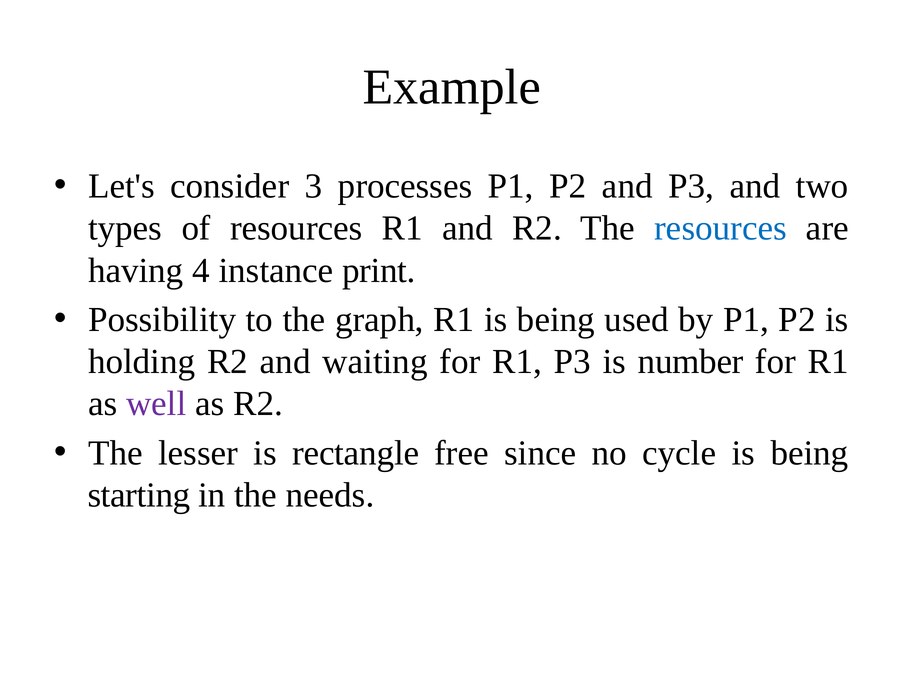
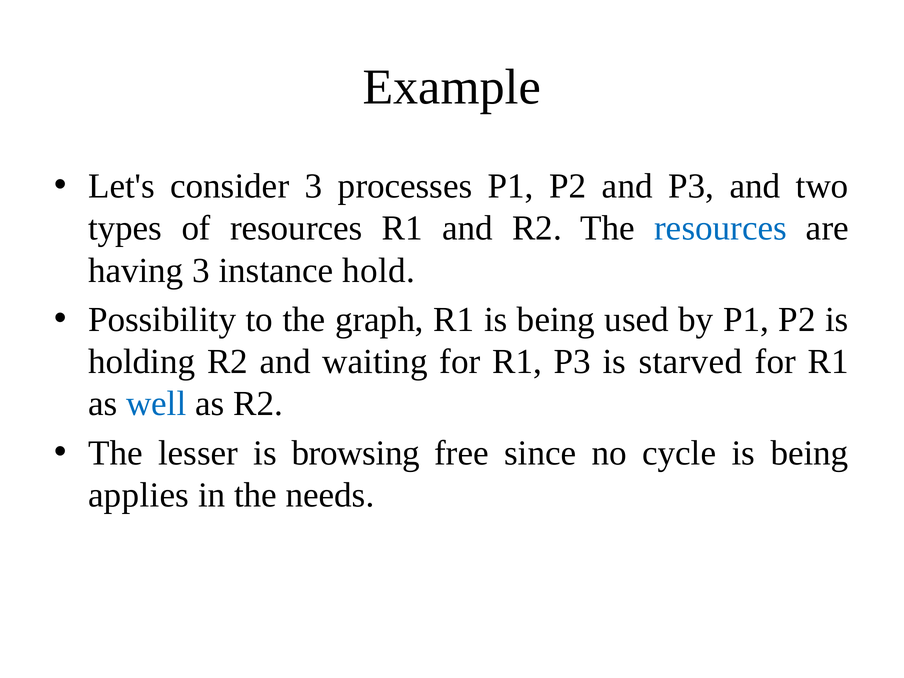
having 4: 4 -> 3 (201, 270)
print: print -> hold (378, 270)
number: number -> starved (690, 362)
well colour: purple -> blue (156, 404)
rectangle: rectangle -> browsing (356, 453)
starting: starting -> applies (139, 495)
